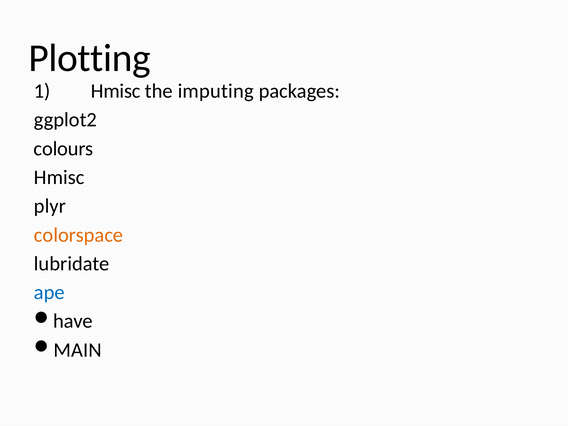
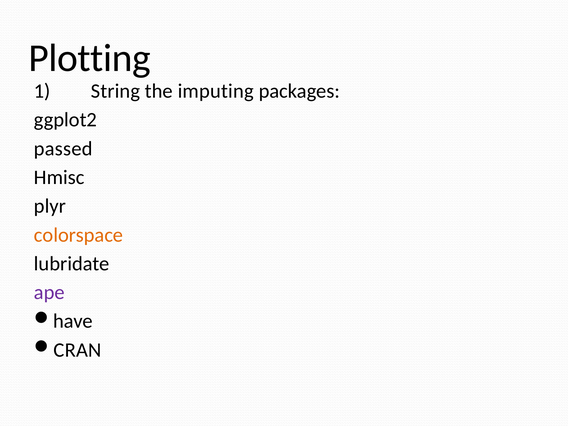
1 Hmisc: Hmisc -> String (115, 91)
colours: colours -> passed (63, 149)
ape colour: blue -> purple (49, 292)
MAIN: MAIN -> CRAN (77, 350)
